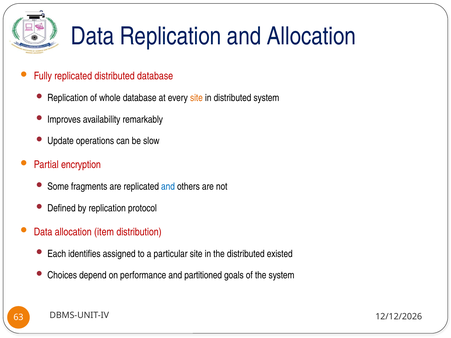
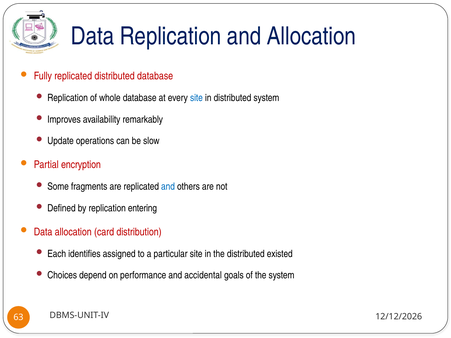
site colour: orange -> blue (196, 98)
protocol: protocol -> entering (142, 208)
item: item -> card (104, 232)
partitioned: partitioned -> accidental (203, 275)
